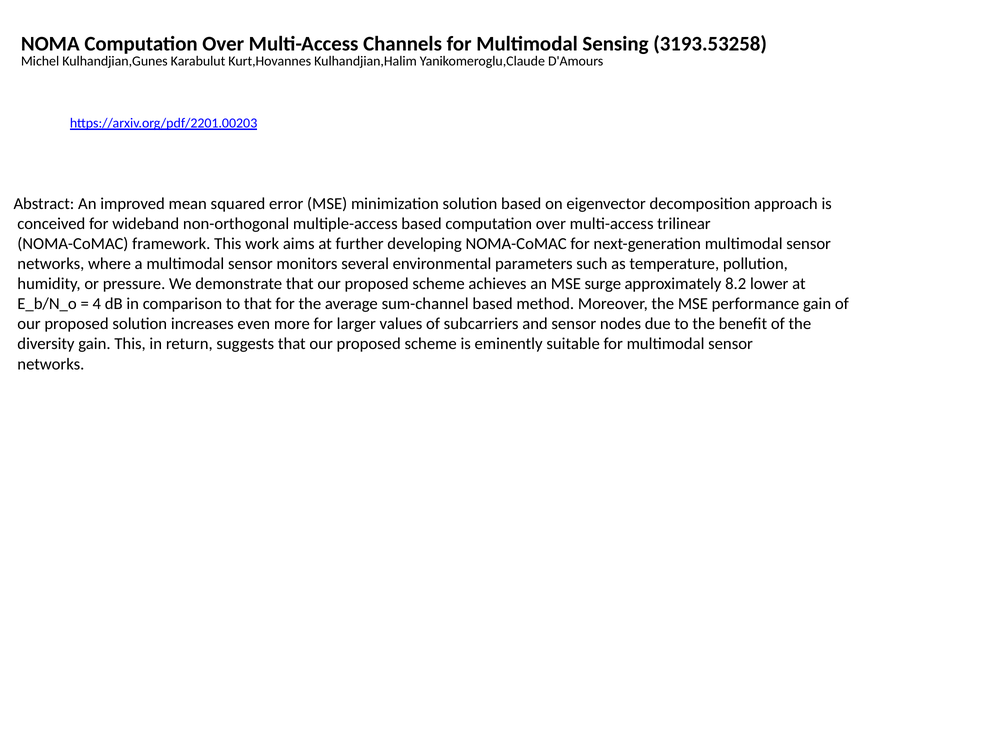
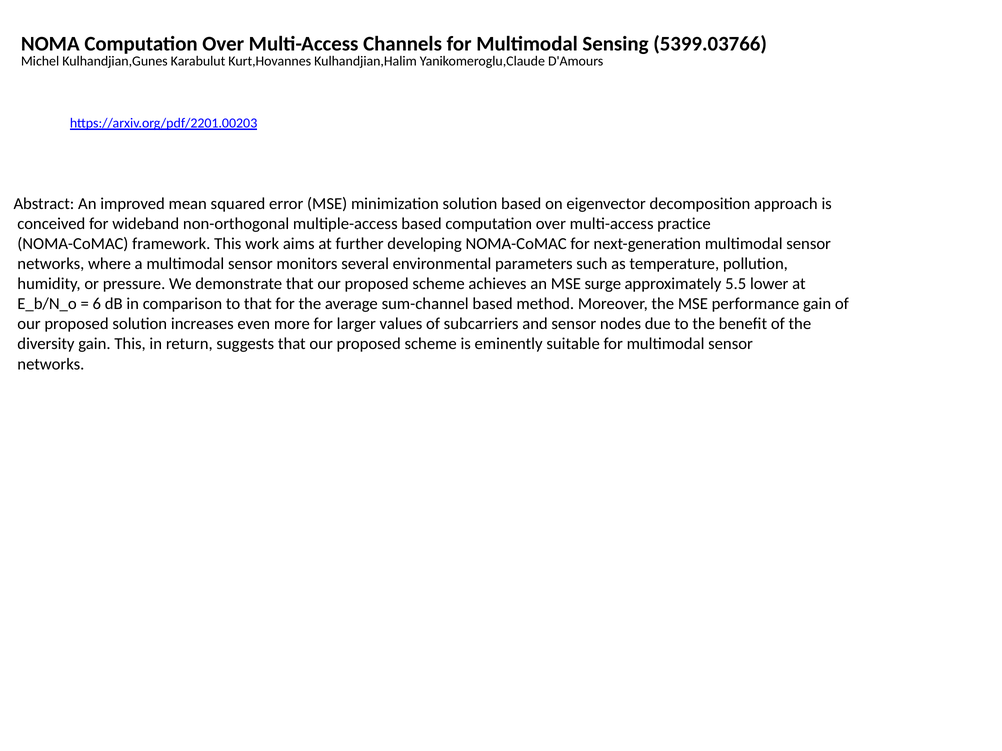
3193.53258: 3193.53258 -> 5399.03766 (710, 44)
trilinear: trilinear -> practice (684, 224)
8.2: 8.2 -> 5.5 (736, 284)
4: 4 -> 6 (97, 304)
